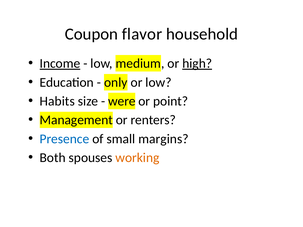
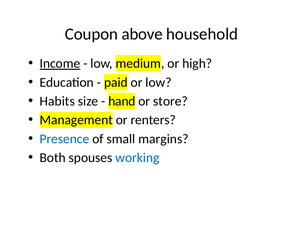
flavor: flavor -> above (142, 34)
high underline: present -> none (197, 64)
only: only -> paid (116, 82)
were: were -> hand (122, 101)
point: point -> store (171, 101)
working colour: orange -> blue (137, 158)
